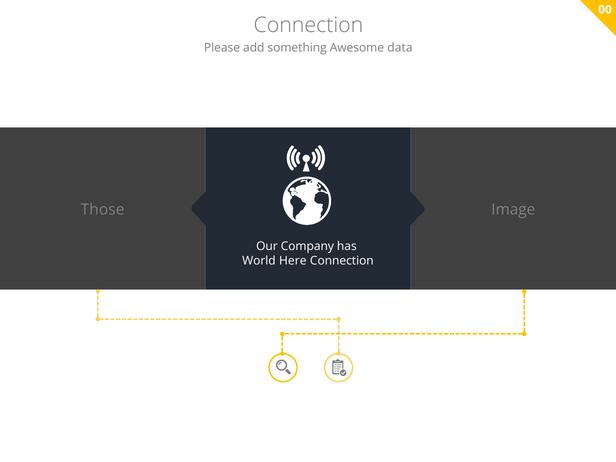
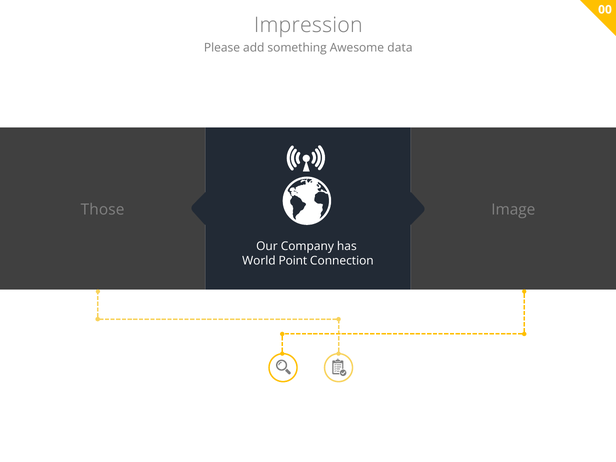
Connection: Connection -> Impression (308, 25)
Here: Here -> Point (293, 261)
